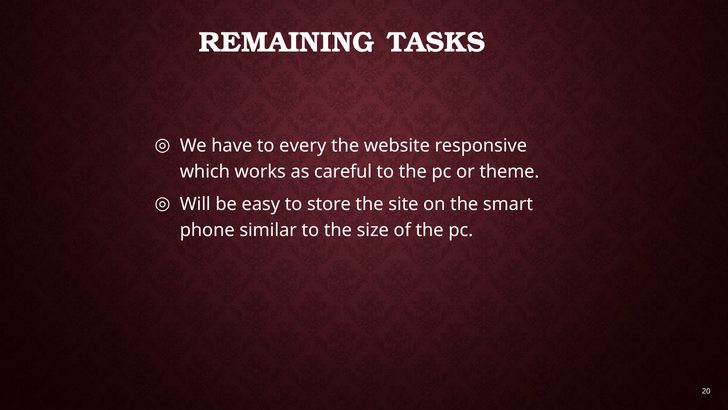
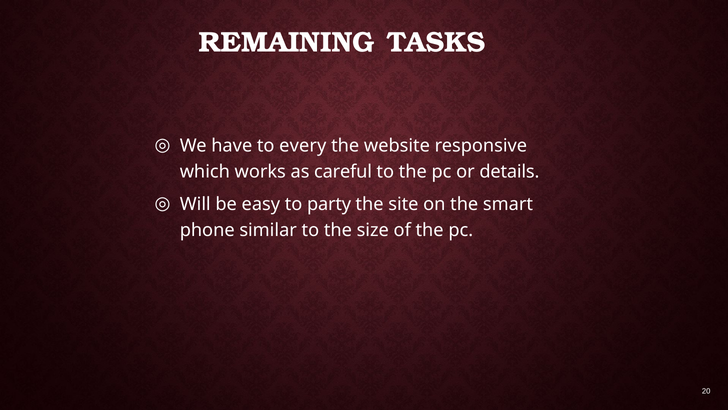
theme: theme -> details (509, 172)
store: store -> party (329, 204)
